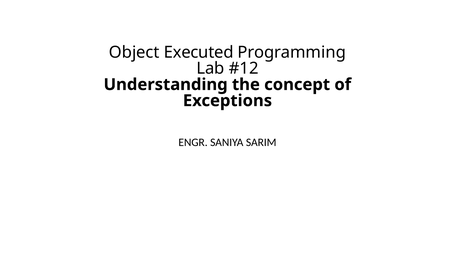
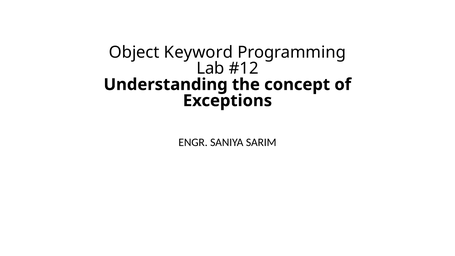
Executed: Executed -> Keyword (199, 52)
